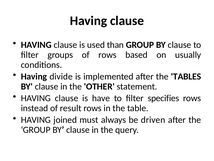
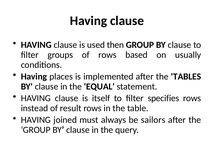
than: than -> then (115, 45)
divide: divide -> places (61, 76)
OTHER: OTHER -> EQUAL (99, 86)
have: have -> itself (101, 98)
driven: driven -> sailors (153, 120)
